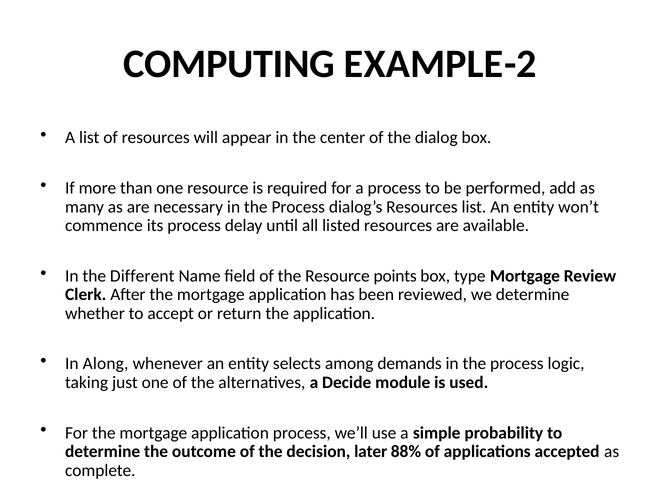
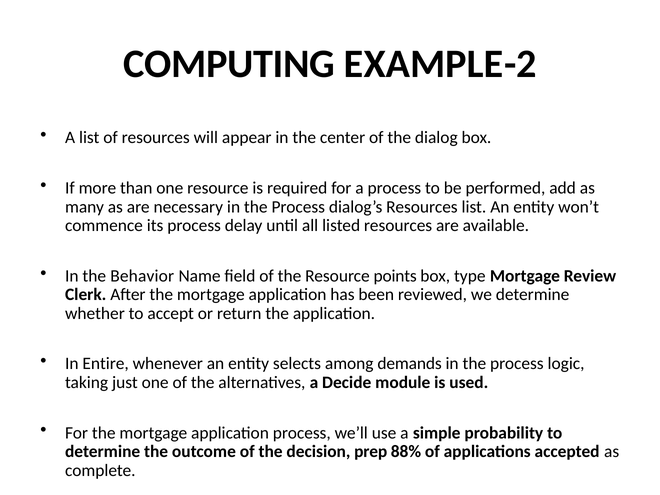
Different: Different -> Behavior (142, 276)
Along: Along -> Entire (106, 364)
later: later -> prep (371, 452)
